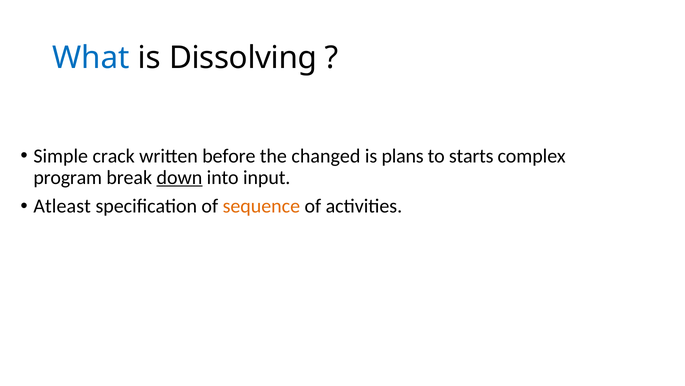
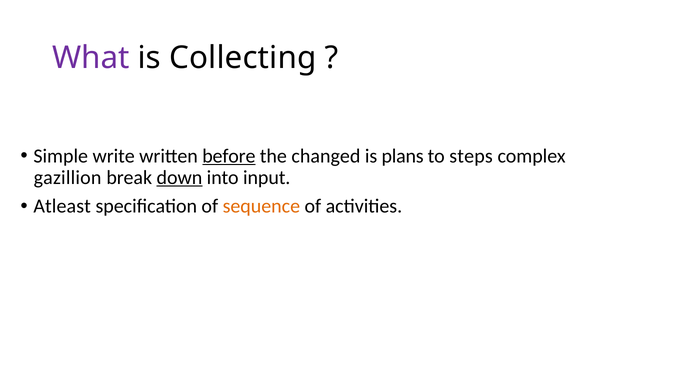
What colour: blue -> purple (91, 58)
Dissolving: Dissolving -> Collecting (243, 58)
crack: crack -> write (114, 156)
before underline: none -> present (229, 156)
starts: starts -> steps (471, 156)
program: program -> gazillion (68, 177)
